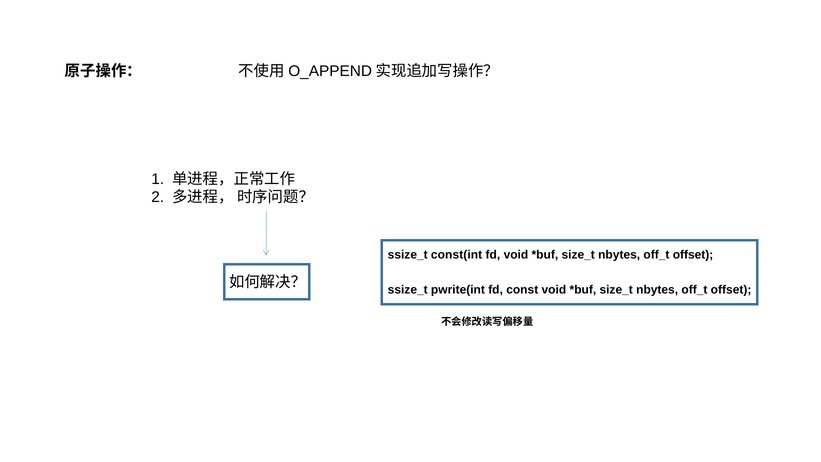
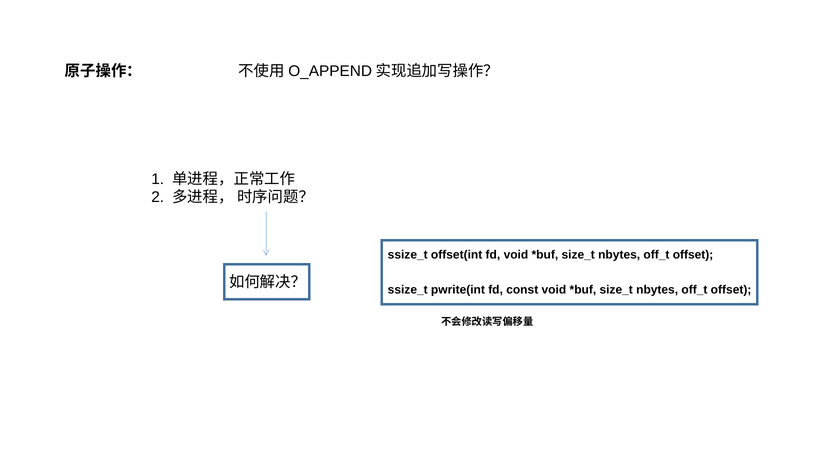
const(int: const(int -> offset(int (457, 255)
